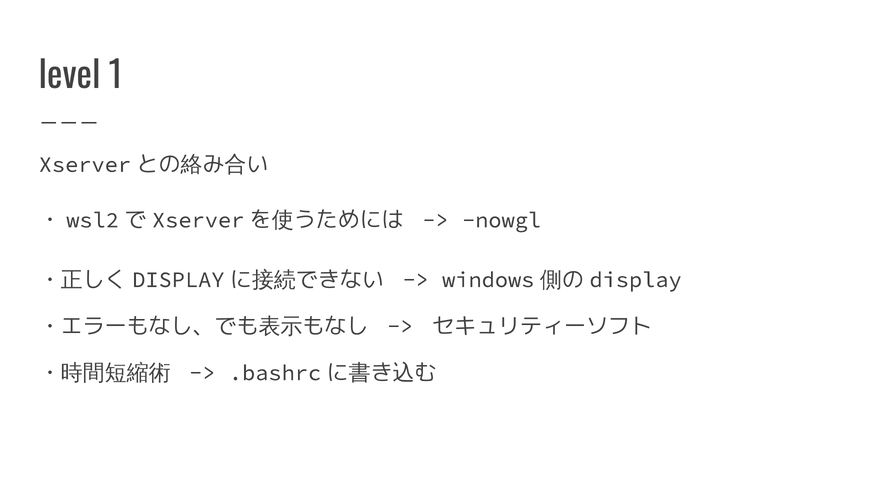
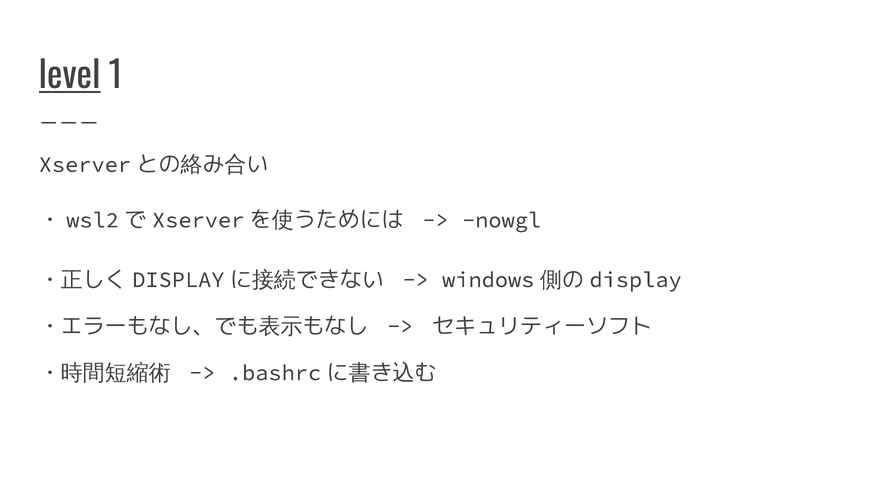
level underline: none -> present (70, 76)
